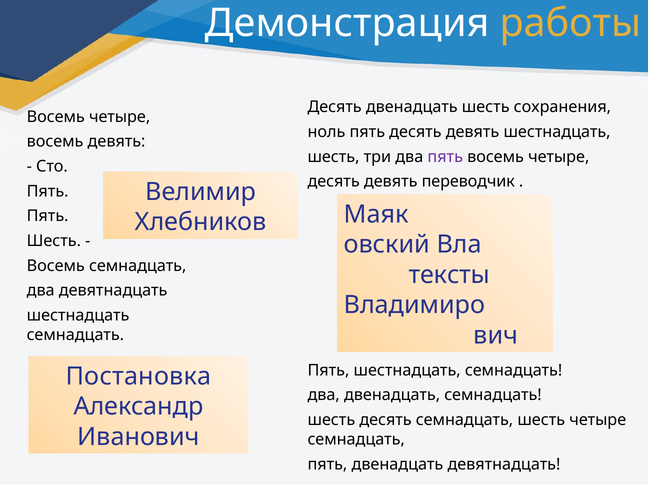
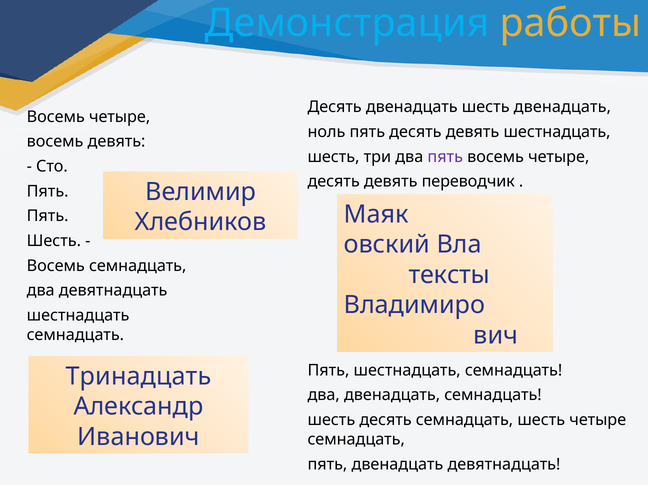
Демонстрация colour: white -> light blue (347, 23)
шесть сохранения: сохранения -> двенадцать (562, 107)
Постановка: Постановка -> Тринадцать (139, 376)
